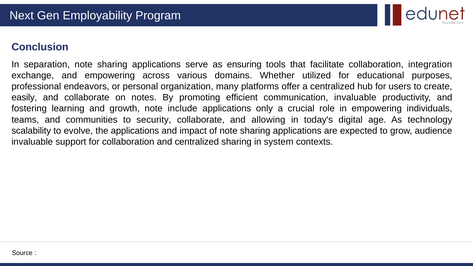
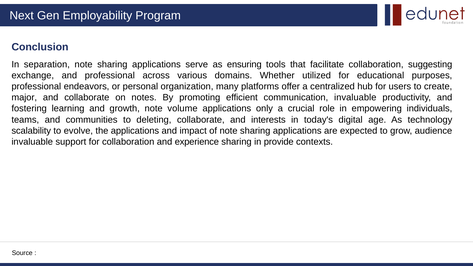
integration: integration -> suggesting (430, 64)
and empowering: empowering -> professional (110, 75)
easily: easily -> major (24, 98)
include: include -> volume (183, 109)
security: security -> deleting (154, 120)
allowing: allowing -> interests (268, 120)
and centralized: centralized -> experience (197, 142)
system: system -> provide (279, 142)
